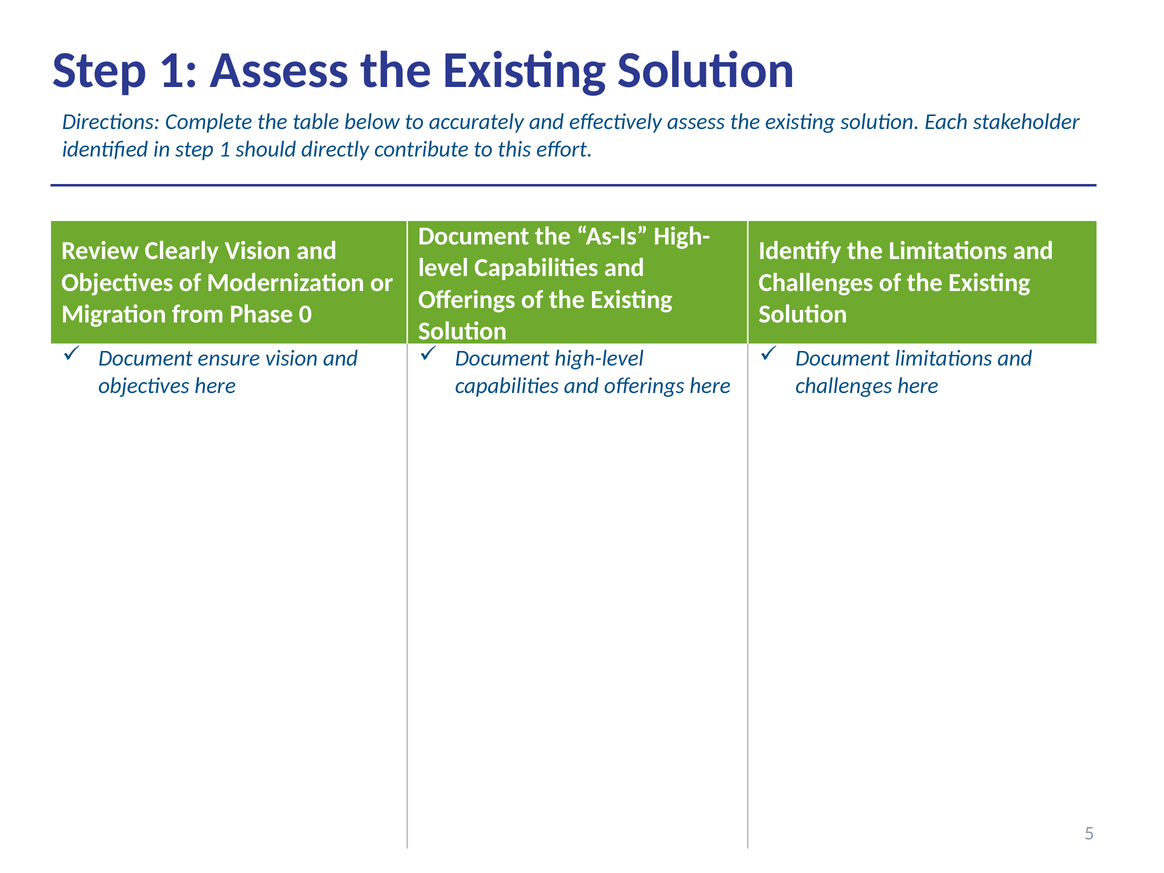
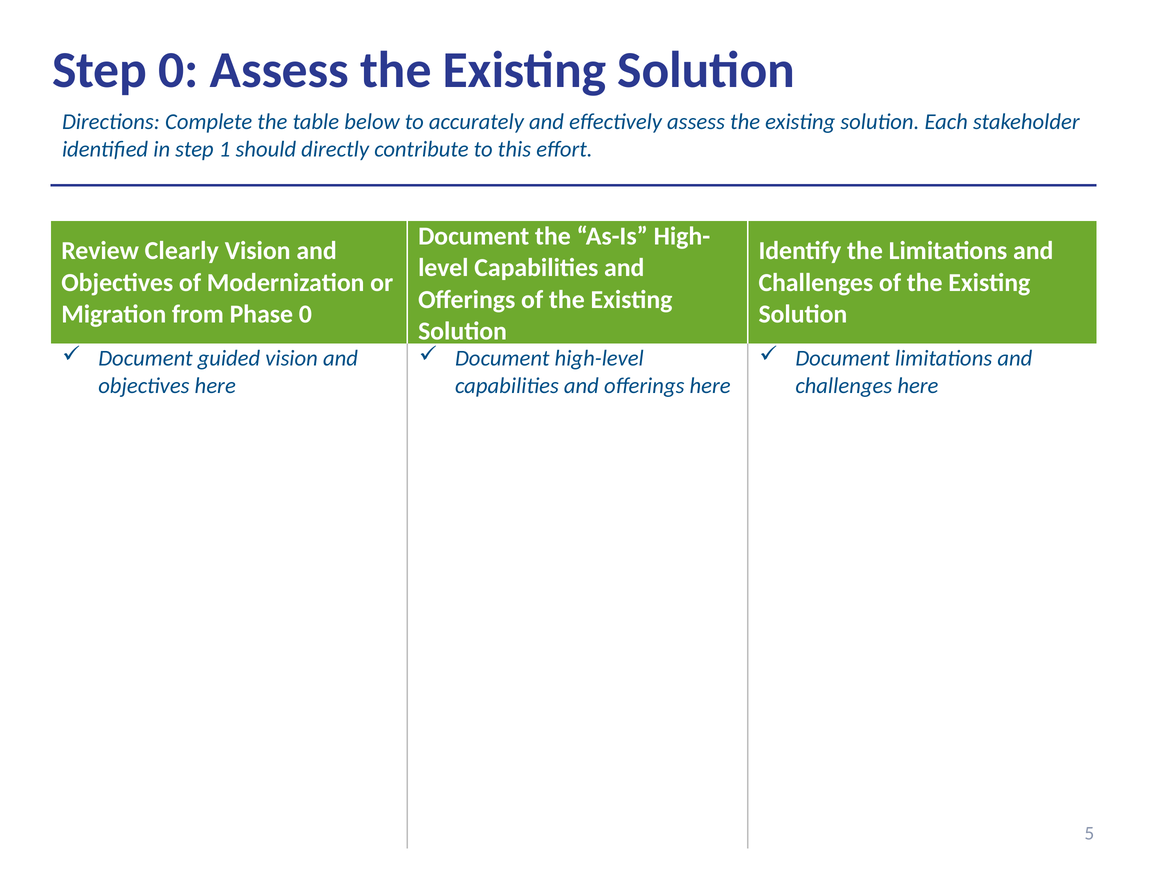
1: 1 -> 0 (179, 70)
ensure: ensure -> guided (229, 358)
